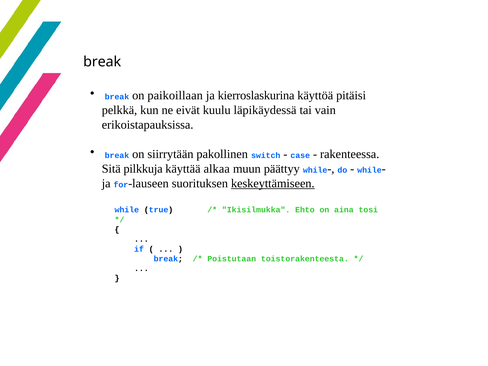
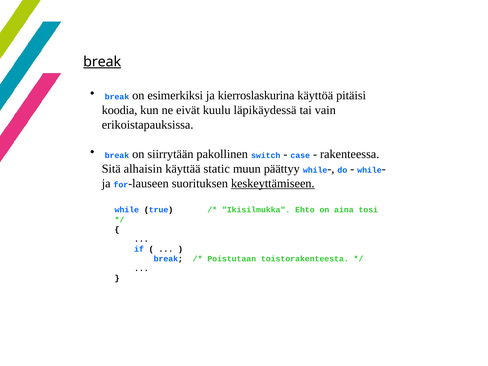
break underline: none -> present (102, 62)
paikoillaan: paikoillaan -> esimerkiksi (175, 96)
pelkkä: pelkkä -> koodia (120, 110)
pilkkuja: pilkkuja -> alhaisin (143, 169)
alkaa: alkaa -> static (217, 169)
